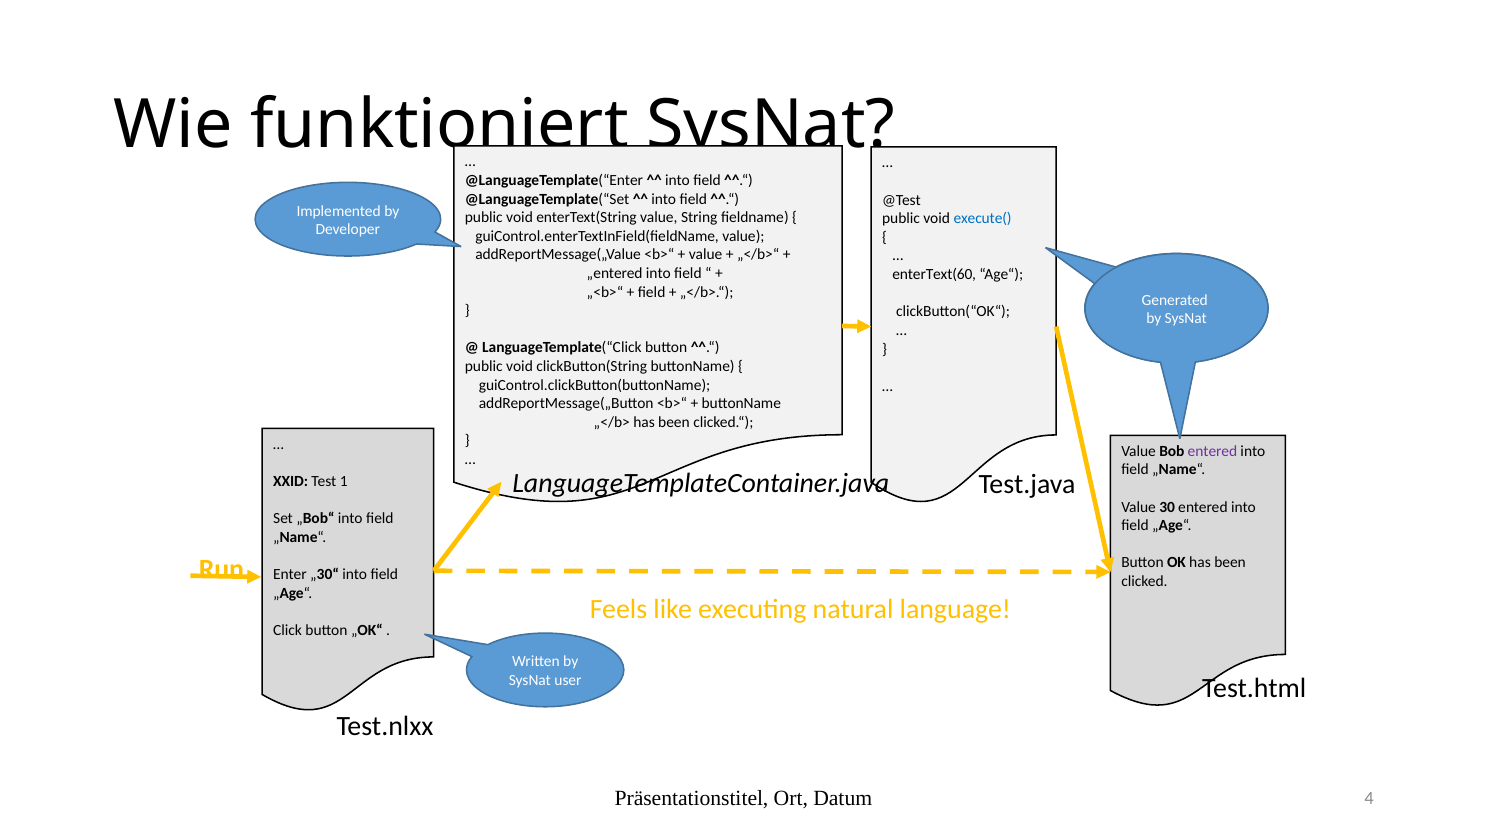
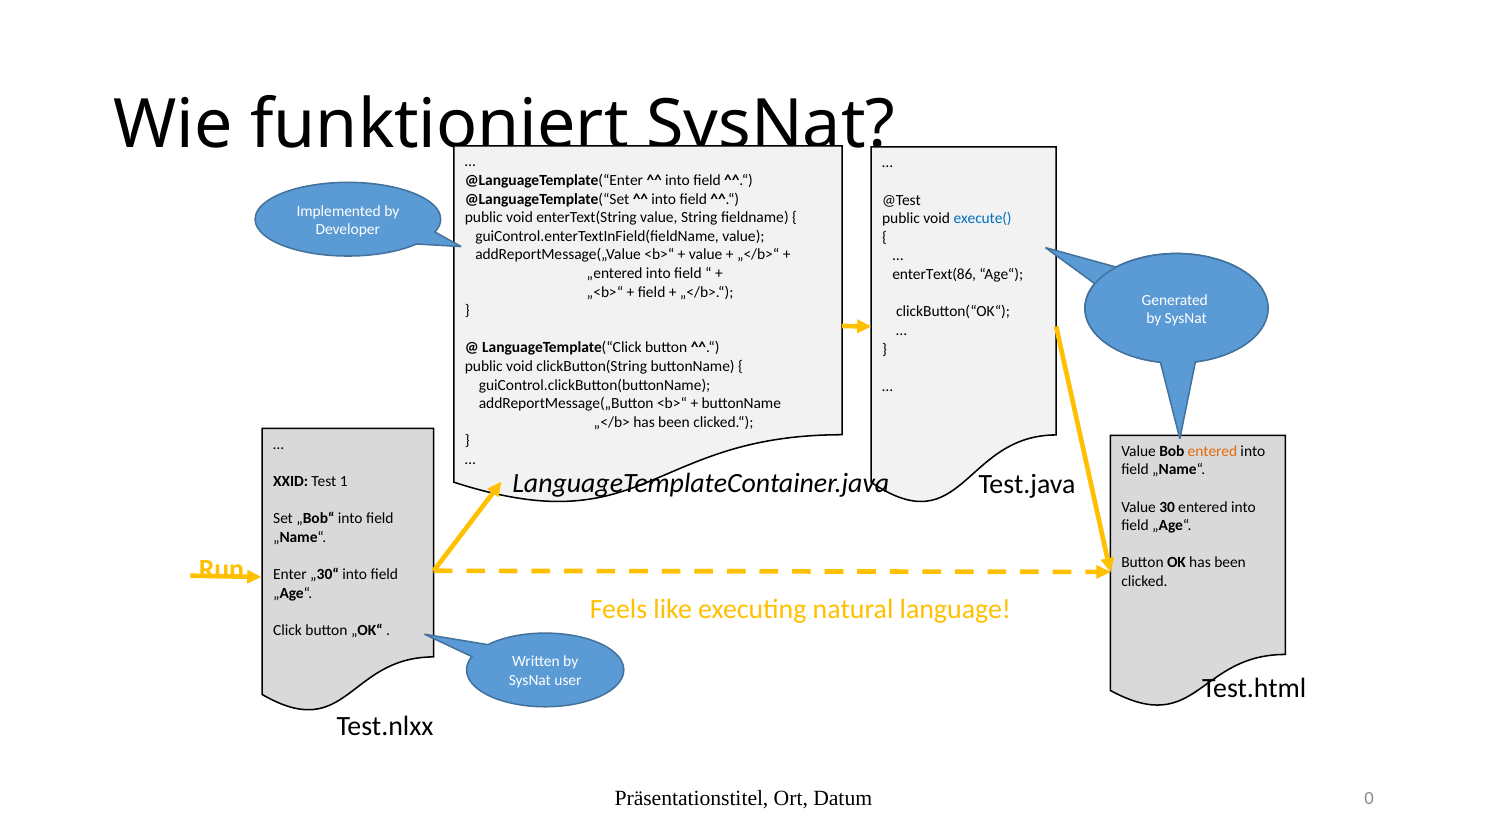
enterText(60: enterText(60 -> enterText(86 (934, 275)
entered colour: purple -> orange (1212, 451)
4: 4 -> 0 (1369, 799)
